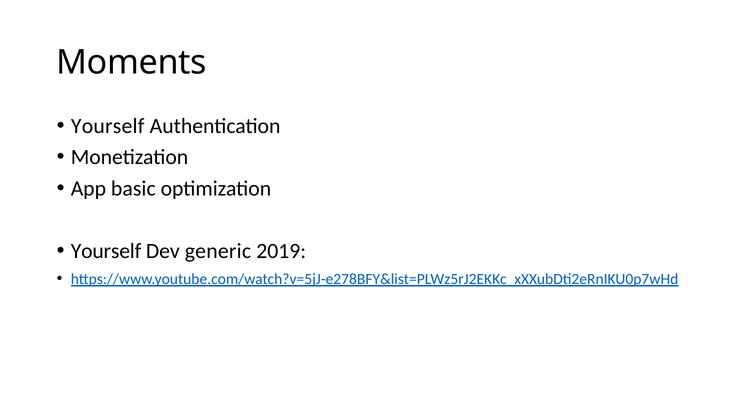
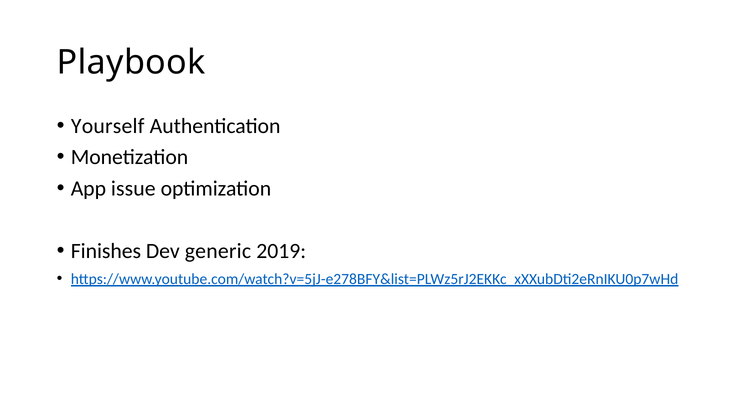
Moments: Moments -> Playbook (131, 63)
basic: basic -> issue (133, 188)
Yourself: Yourself -> Finishes (106, 251)
